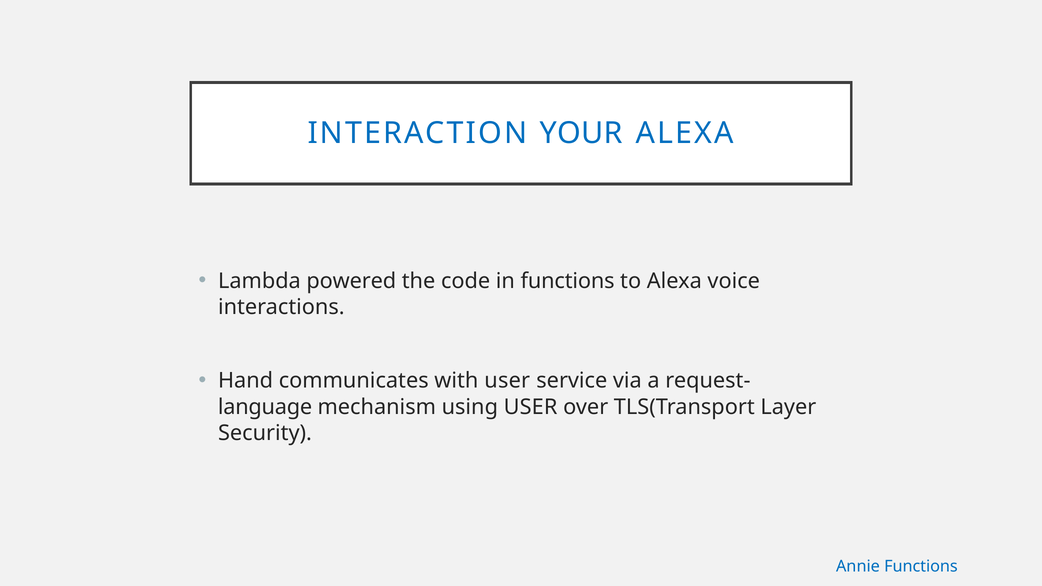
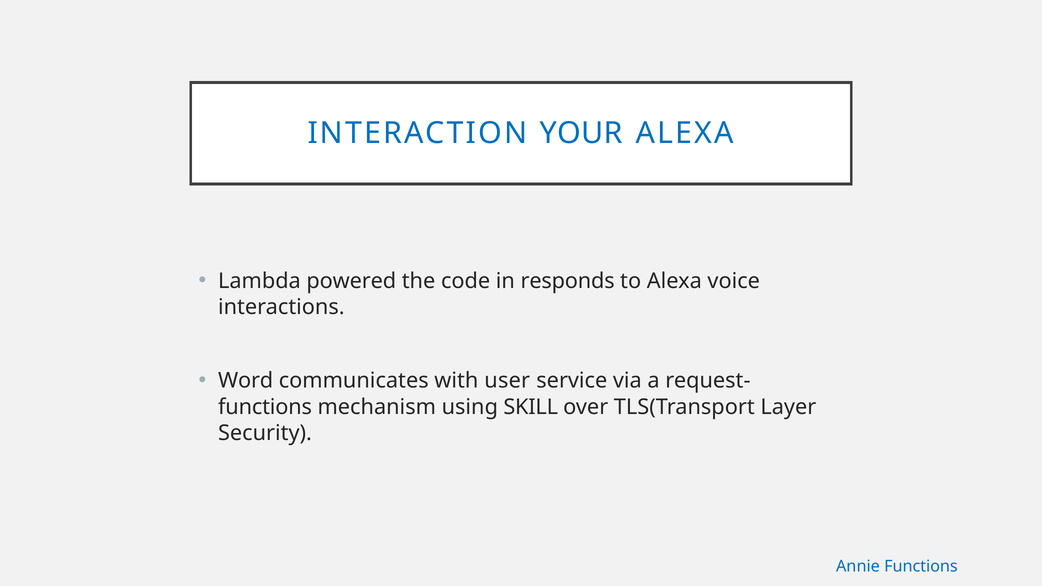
in functions: functions -> responds (568, 281)
Hand: Hand -> Word (246, 381)
language: language -> functions (265, 407)
using USER: USER -> SKILL (531, 407)
